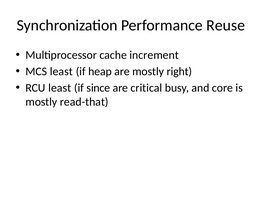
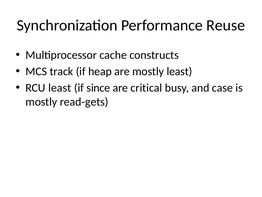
increment: increment -> constructs (154, 55)
MCS least: least -> track (61, 71)
mostly right: right -> least (179, 71)
core: core -> case (222, 88)
read-that: read-that -> read-gets (84, 102)
